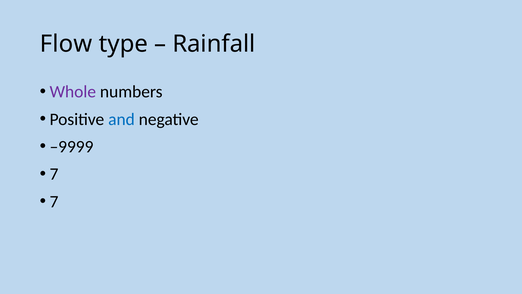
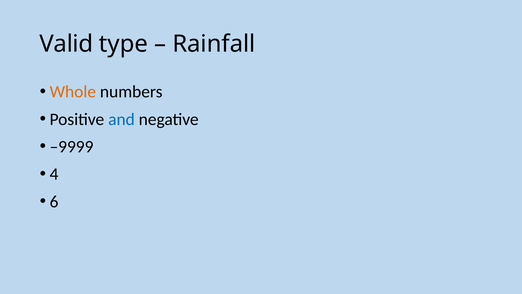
Flow: Flow -> Valid (66, 44)
Whole colour: purple -> orange (73, 92)
7: 7 -> 4 (54, 174)
7: 7 -> 6 (54, 201)
